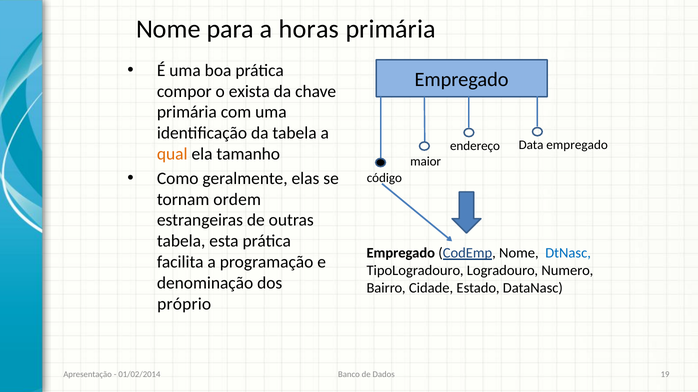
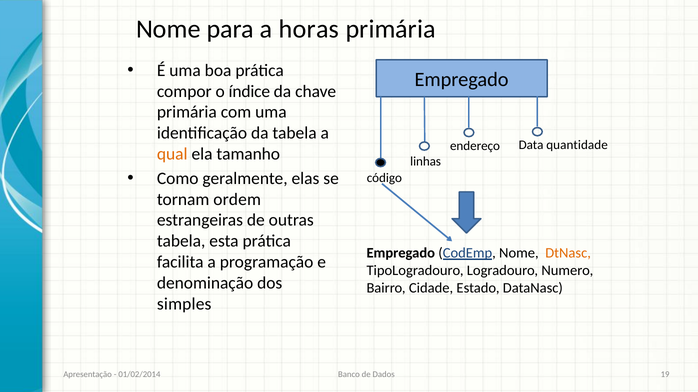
exista: exista -> índice (249, 91)
Data empregado: empregado -> quantidade (577, 145)
maior: maior -> linhas (426, 162)
DtNasc colour: blue -> orange (568, 254)
próprio: próprio -> simples (184, 304)
